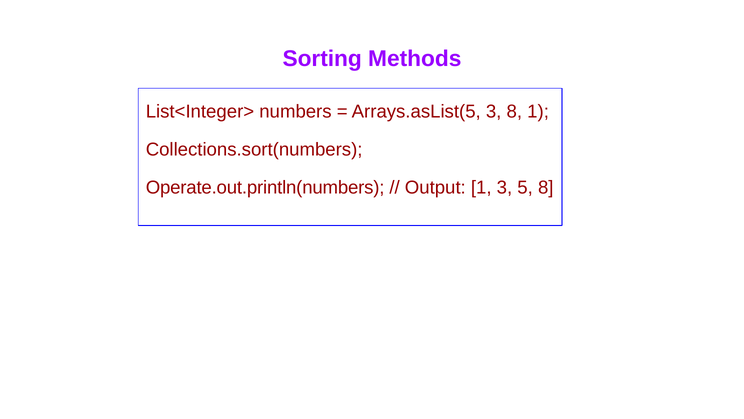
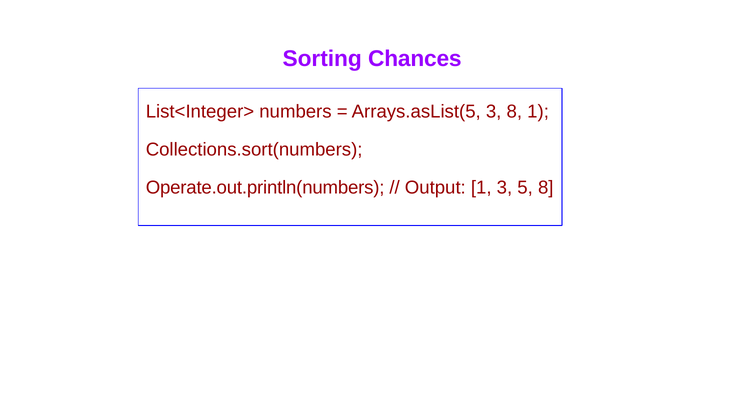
Methods: Methods -> Chances (415, 59)
